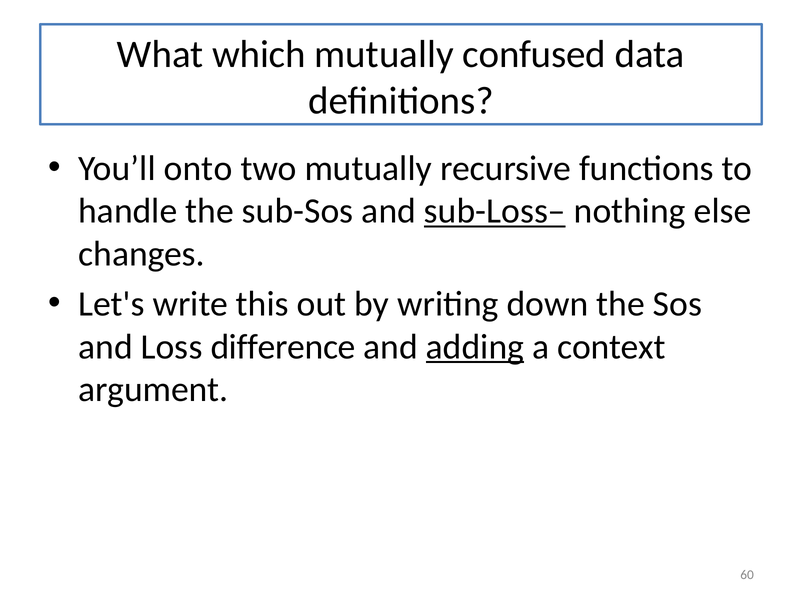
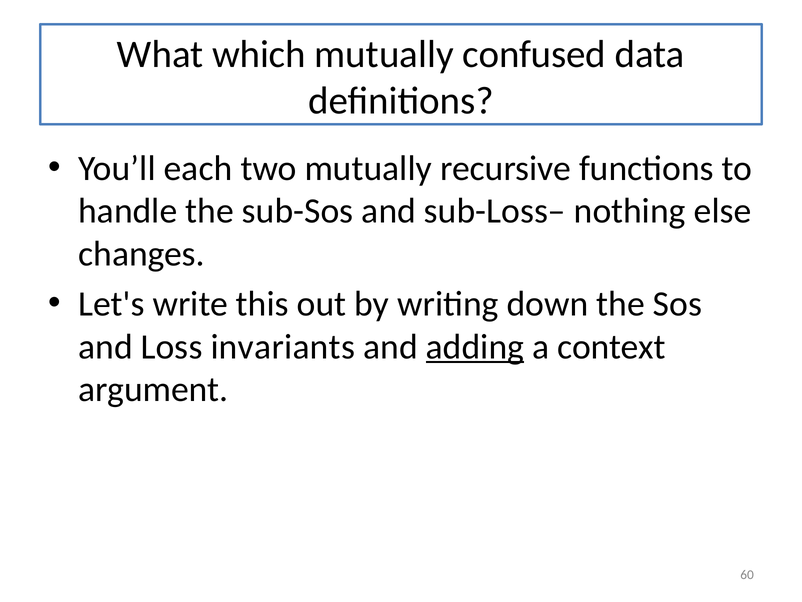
onto: onto -> each (198, 168)
sub-Loss– underline: present -> none (495, 211)
difference: difference -> invariants (283, 347)
